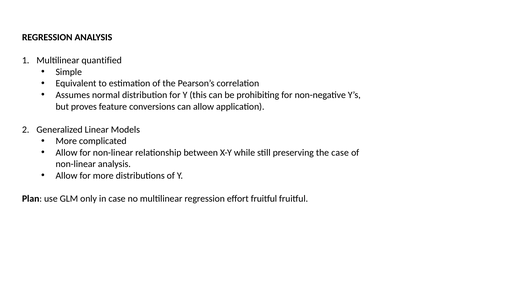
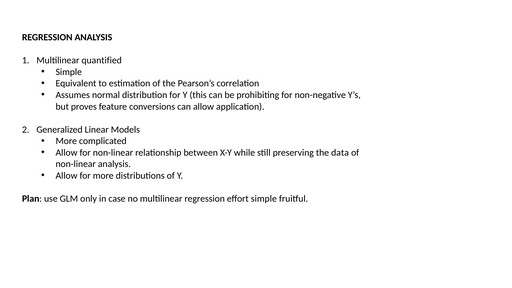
the case: case -> data (340, 153)
effort fruitful: fruitful -> simple (264, 199)
